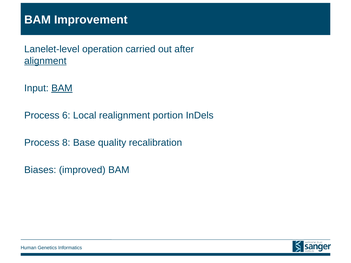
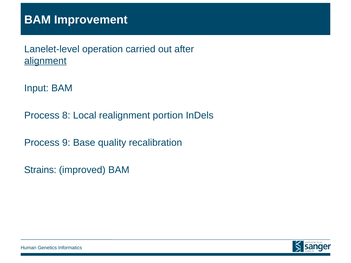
BAM underline: present -> none (62, 88)
6: 6 -> 8 (66, 116)
8: 8 -> 9 (66, 143)
Biases: Biases -> Strains (40, 170)
